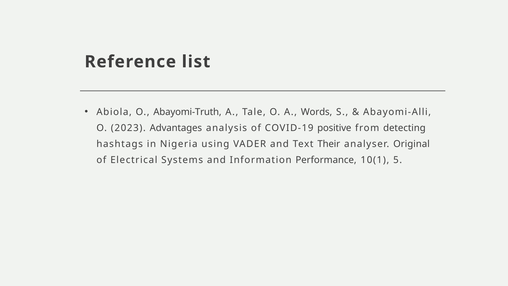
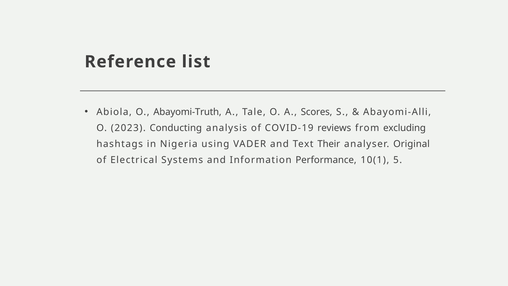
Words: Words -> Scores (317, 112)
Advantages: Advantages -> Conducting (176, 128)
positive: positive -> reviews (334, 128)
detecting: detecting -> excluding (404, 128)
